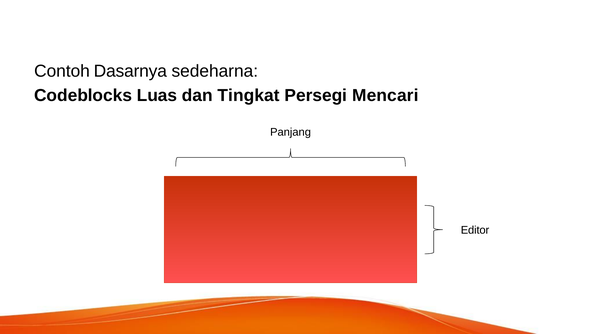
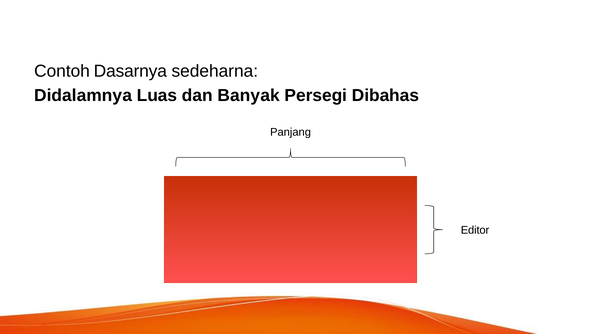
Codeblocks: Codeblocks -> Didalamnya (83, 95)
Tingkat: Tingkat -> Banyak (249, 95)
Mencari: Mencari -> Dibahas (386, 95)
